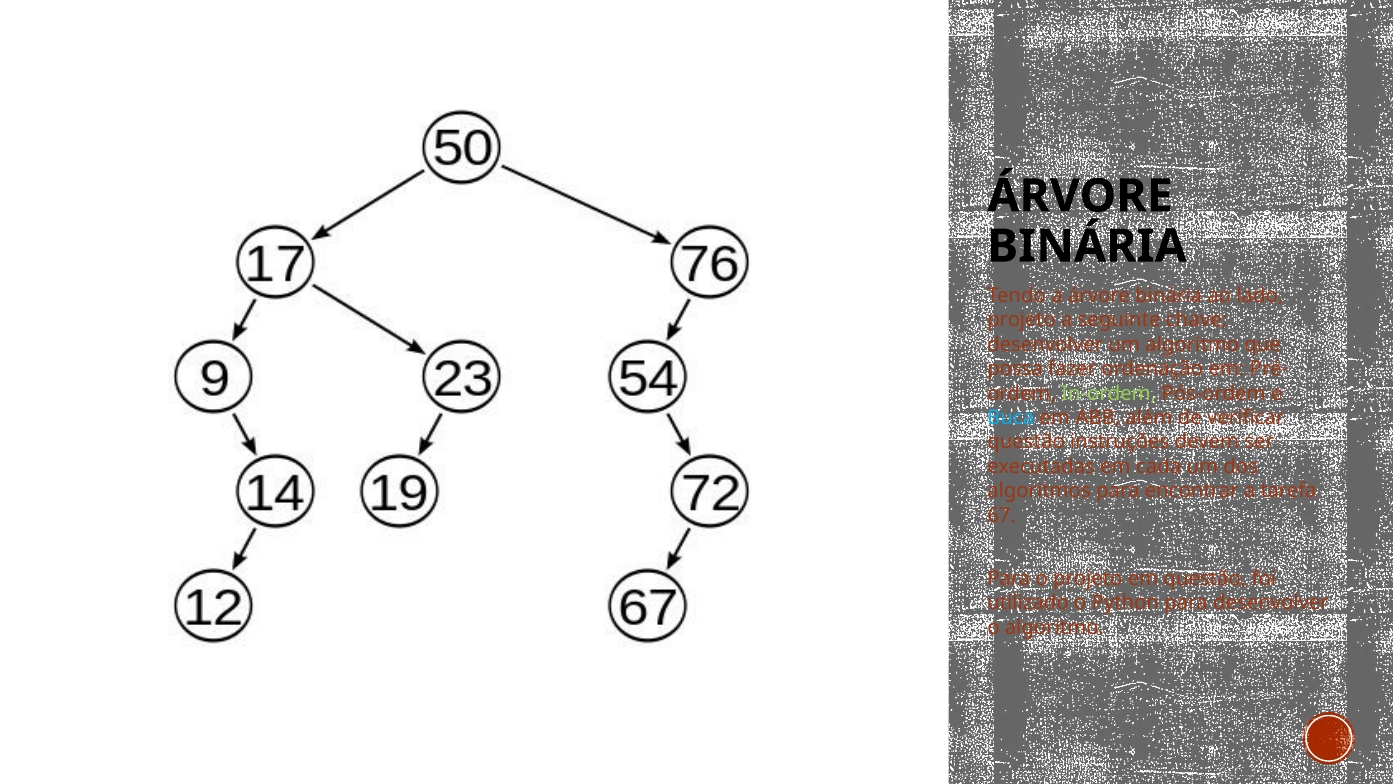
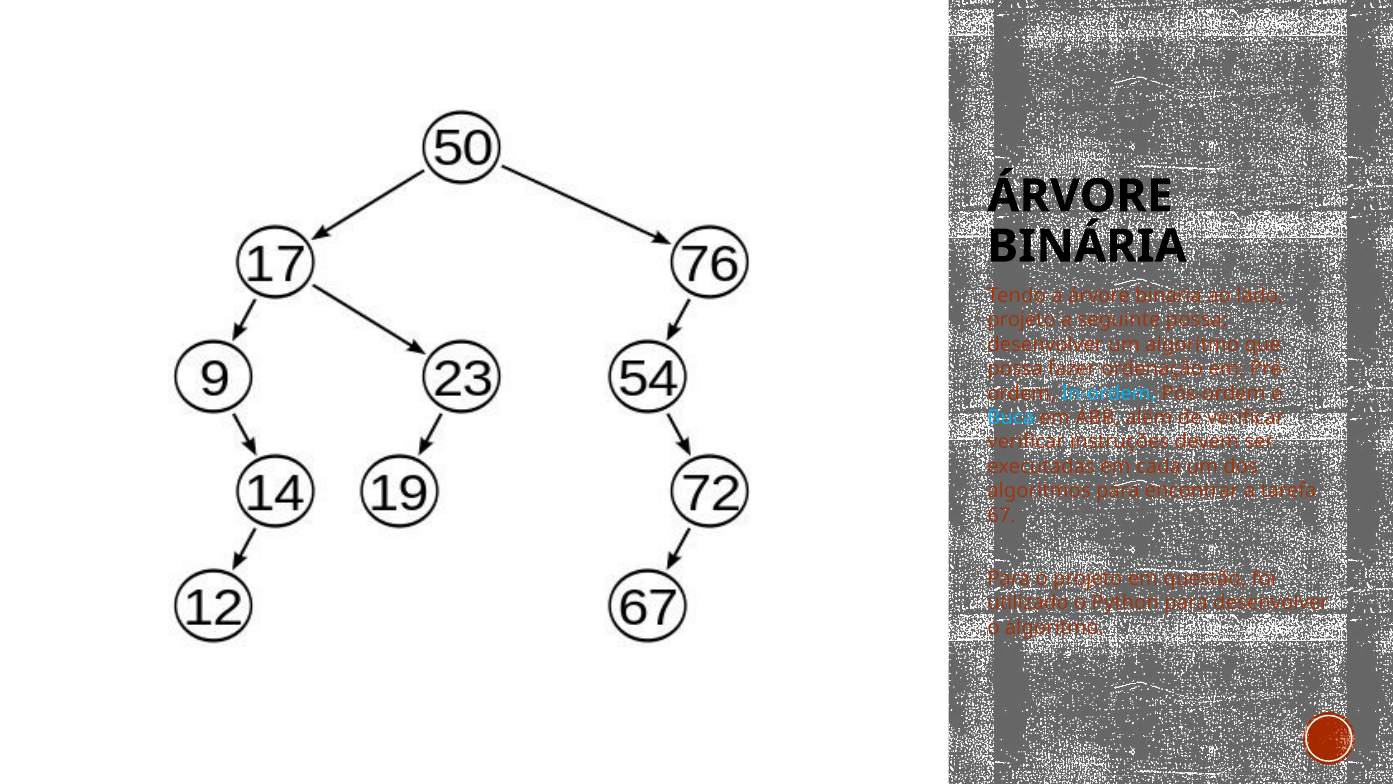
seguinte chave: chave -> possa (1197, 320)
In-ordem colour: light green -> light blue (1109, 393)
questão: questão -> verificar (1026, 442)
